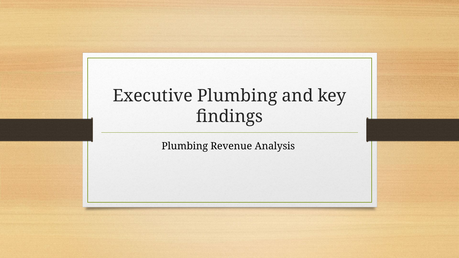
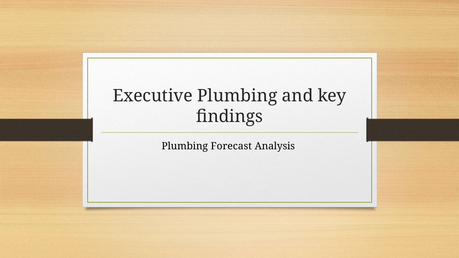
Revenue: Revenue -> Forecast (231, 146)
